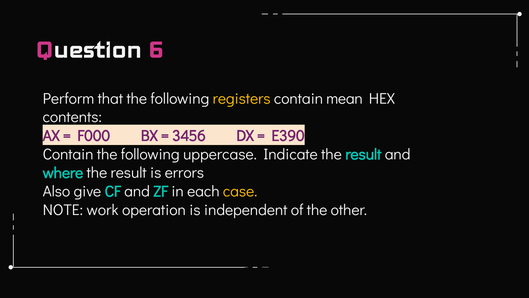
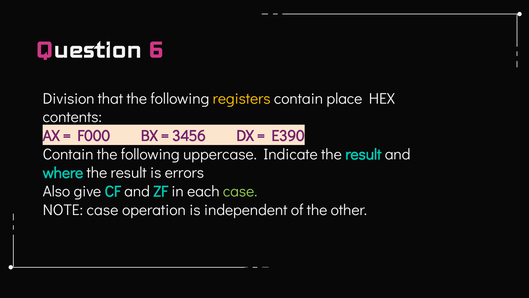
Perform: Perform -> Division (69, 98)
mean: mean -> place (344, 98)
case colour: yellow -> light green (240, 191)
NOTE work: work -> case (102, 210)
